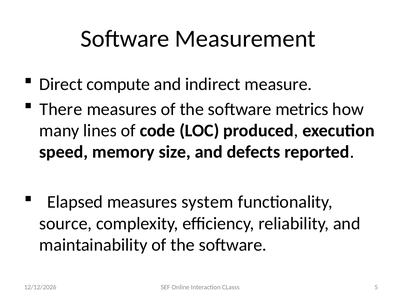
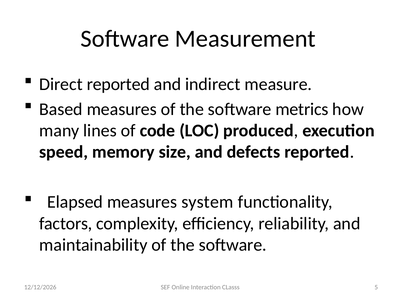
Direct compute: compute -> reported (118, 84)
There: There -> Based (61, 109)
source: source -> factors (66, 224)
